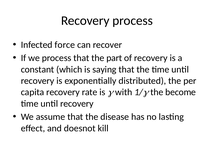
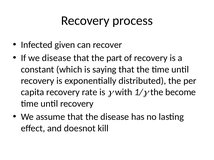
force: force -> given (65, 45)
we process: process -> disease (57, 58)
